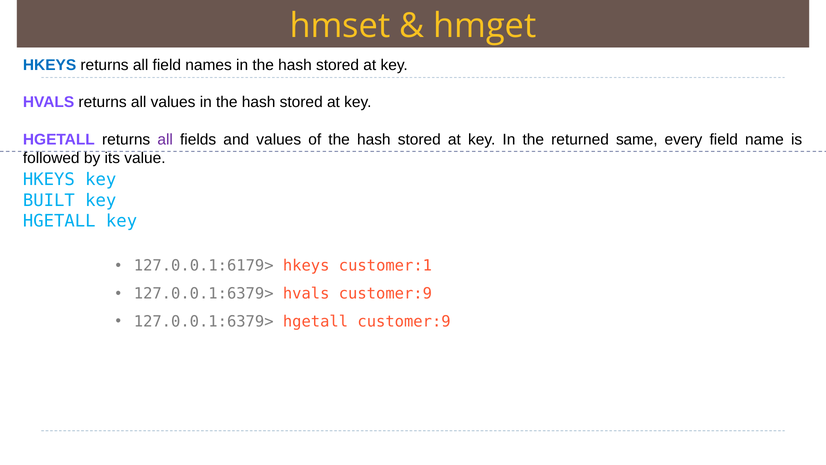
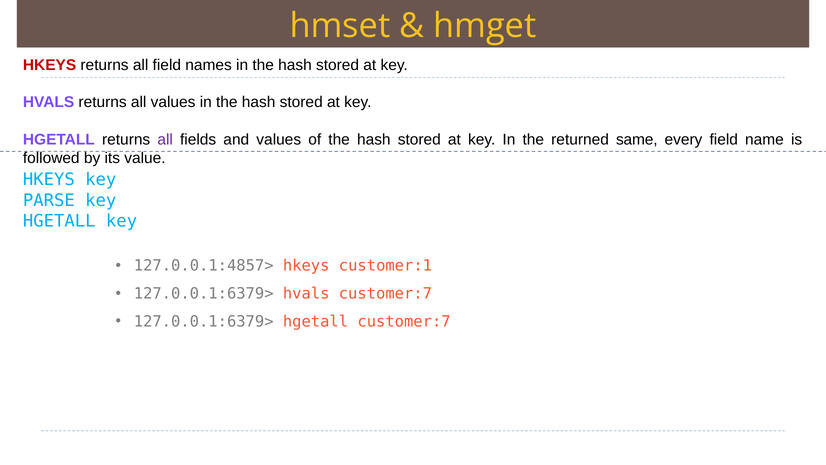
HKEYS colour: blue -> red (50, 65)
BUILT: BUILT -> PARSE (49, 200)
127.0.0.1:6179>: 127.0.0.1:6179> -> 127.0.0.1:4857> (204, 266)
hvals customer:9: customer:9 -> customer:7 (385, 294)
hgetall customer:9: customer:9 -> customer:7 (404, 321)
